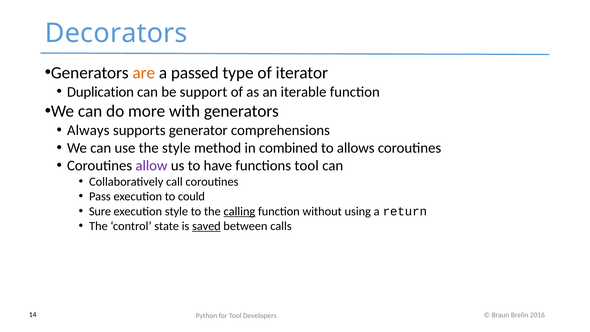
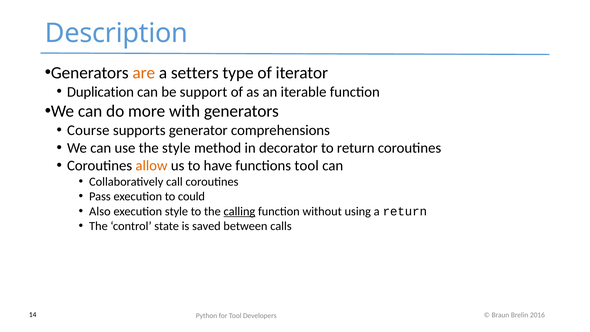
Decorators: Decorators -> Description (116, 33)
passed: passed -> setters (195, 73)
Always: Always -> Course (88, 130)
combined: combined -> decorator (288, 148)
to allows: allows -> return (356, 148)
allow colour: purple -> orange (151, 166)
Sure: Sure -> Also (100, 211)
saved underline: present -> none (206, 226)
